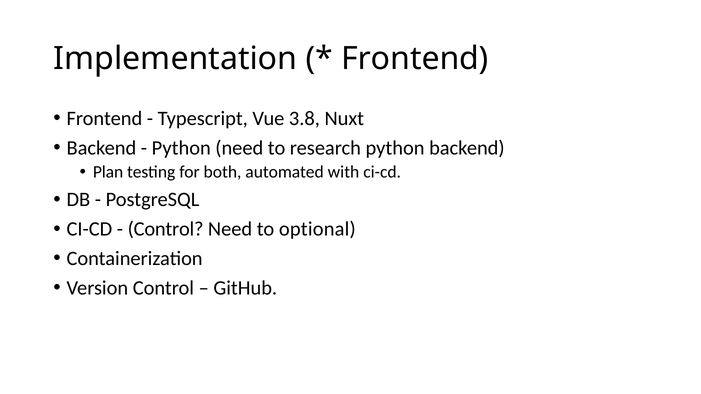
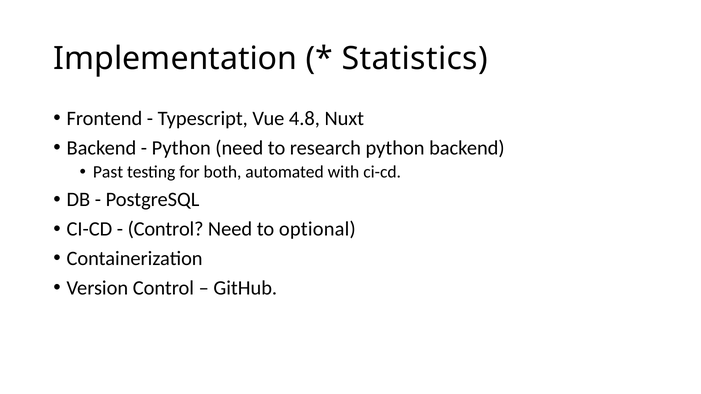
Frontend: Frontend -> Statistics (415, 59)
3.8: 3.8 -> 4.8 (304, 119)
Plan: Plan -> Past (108, 172)
